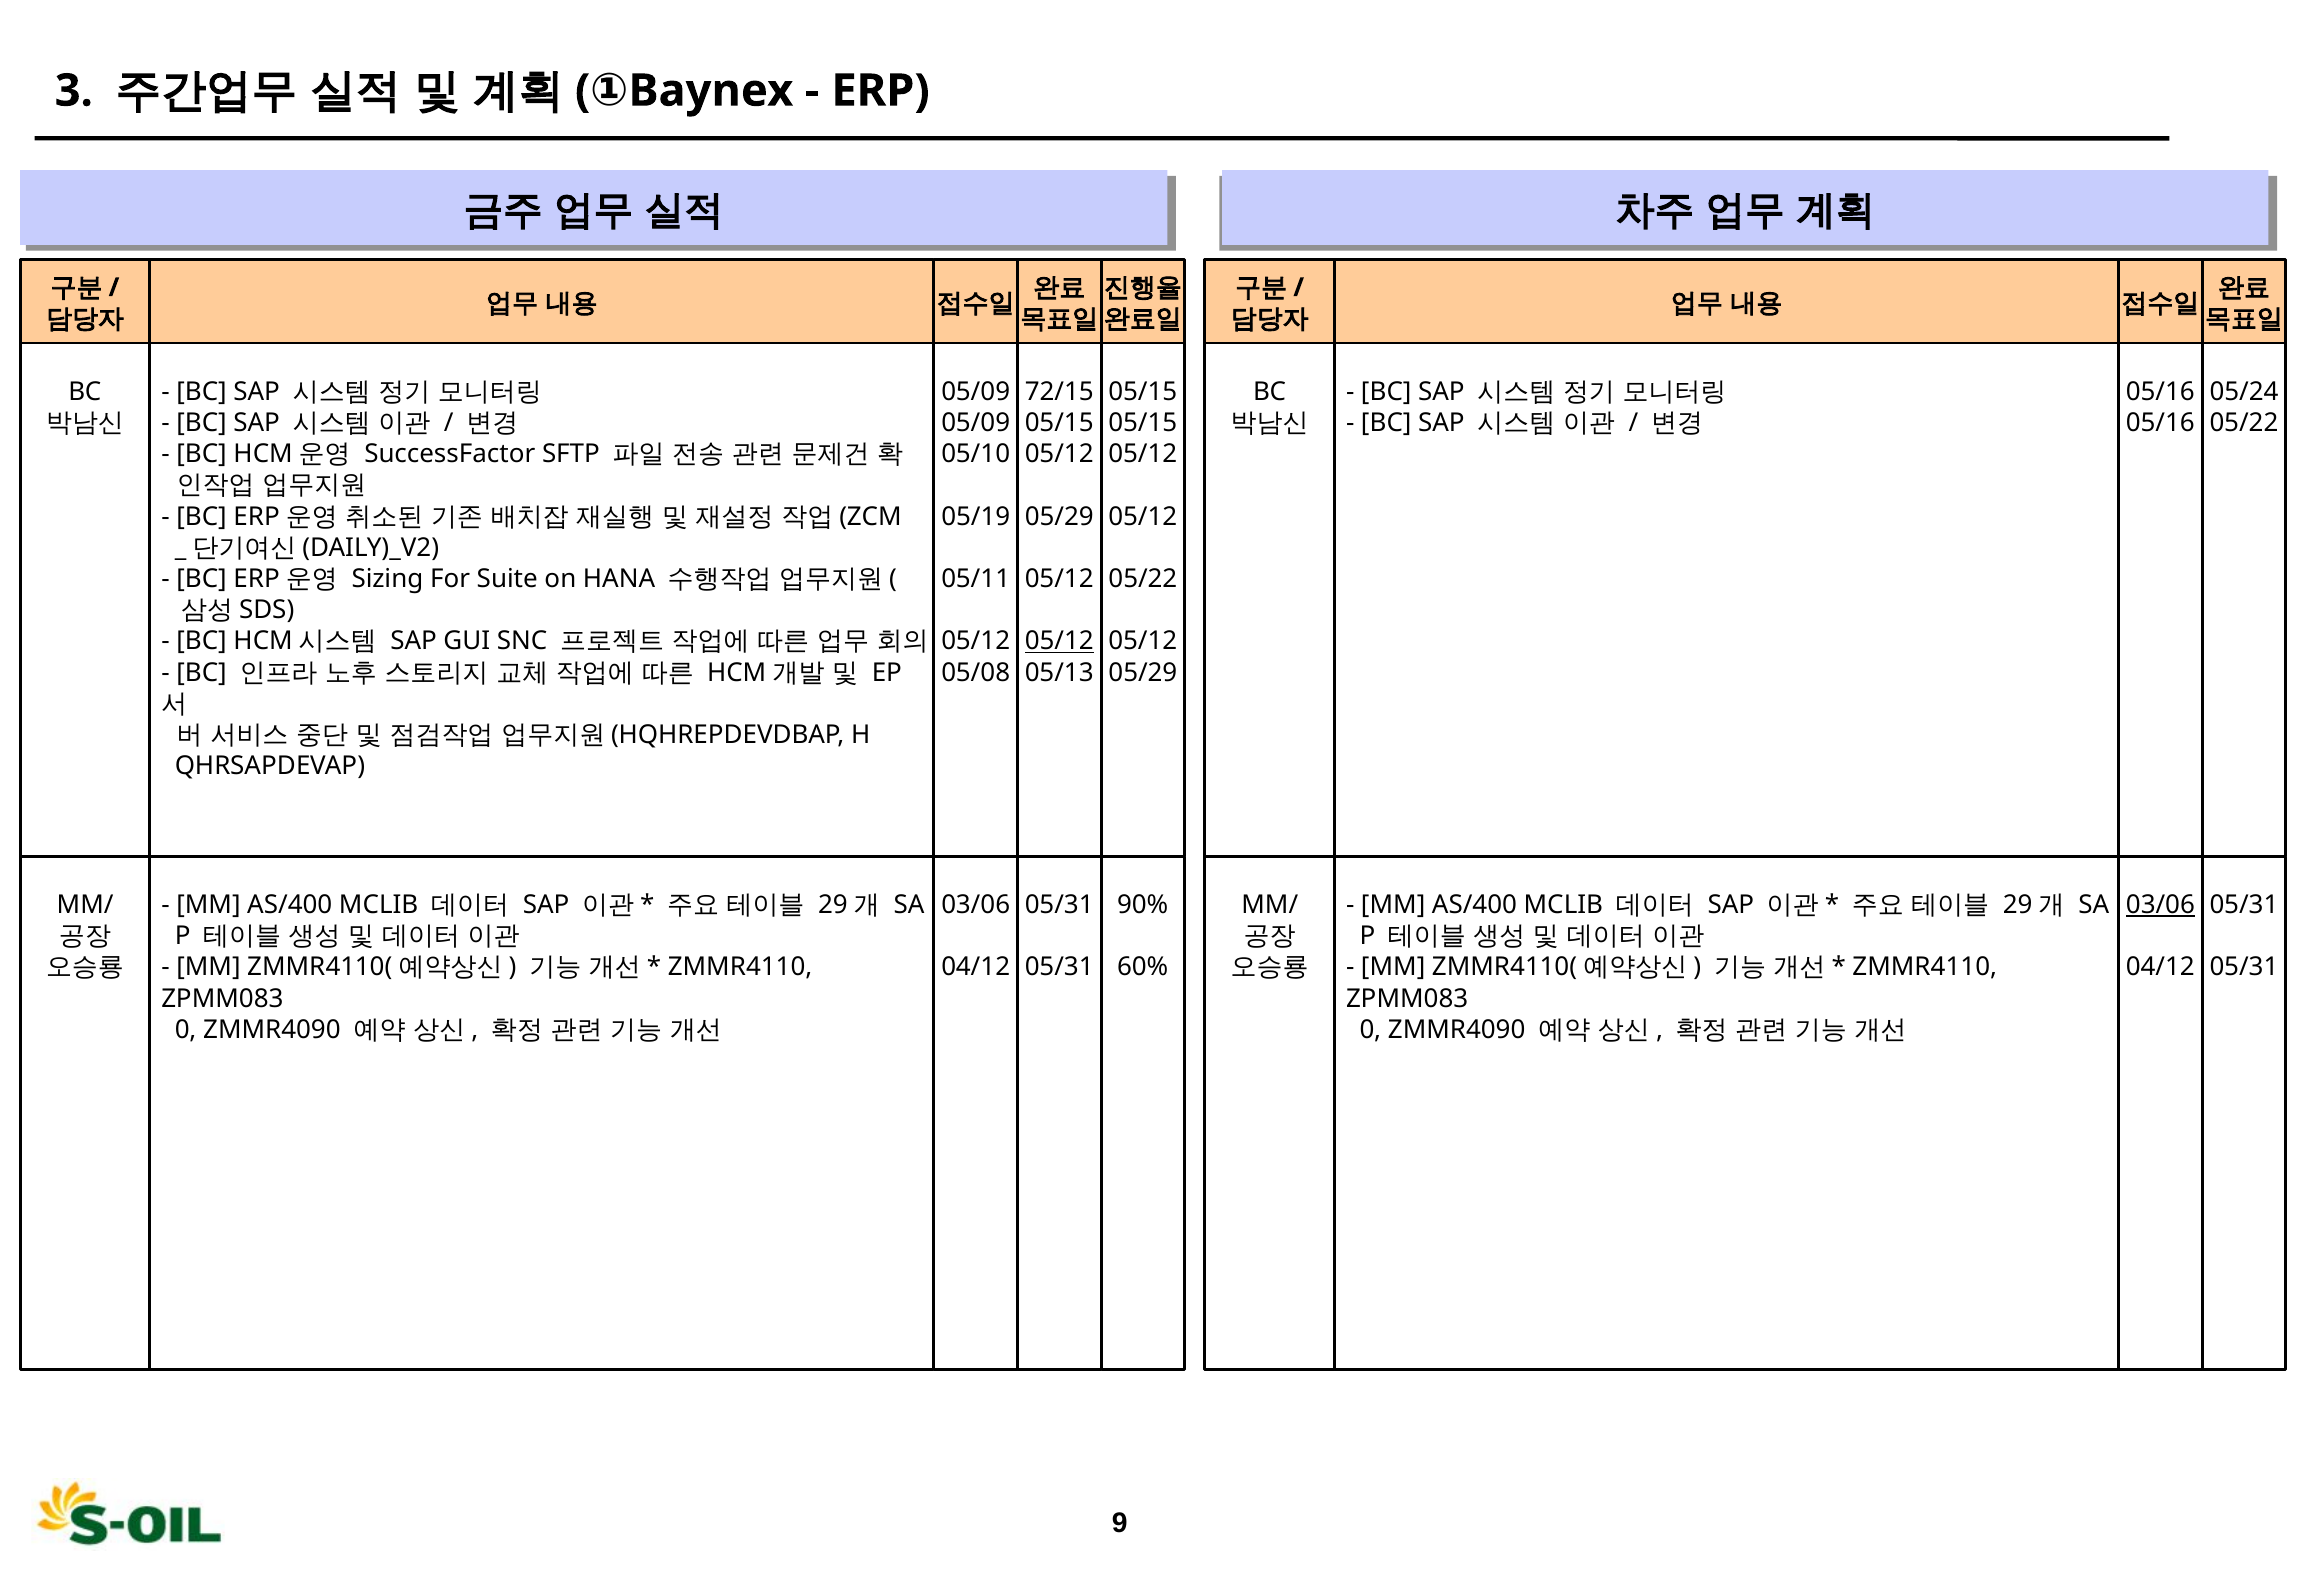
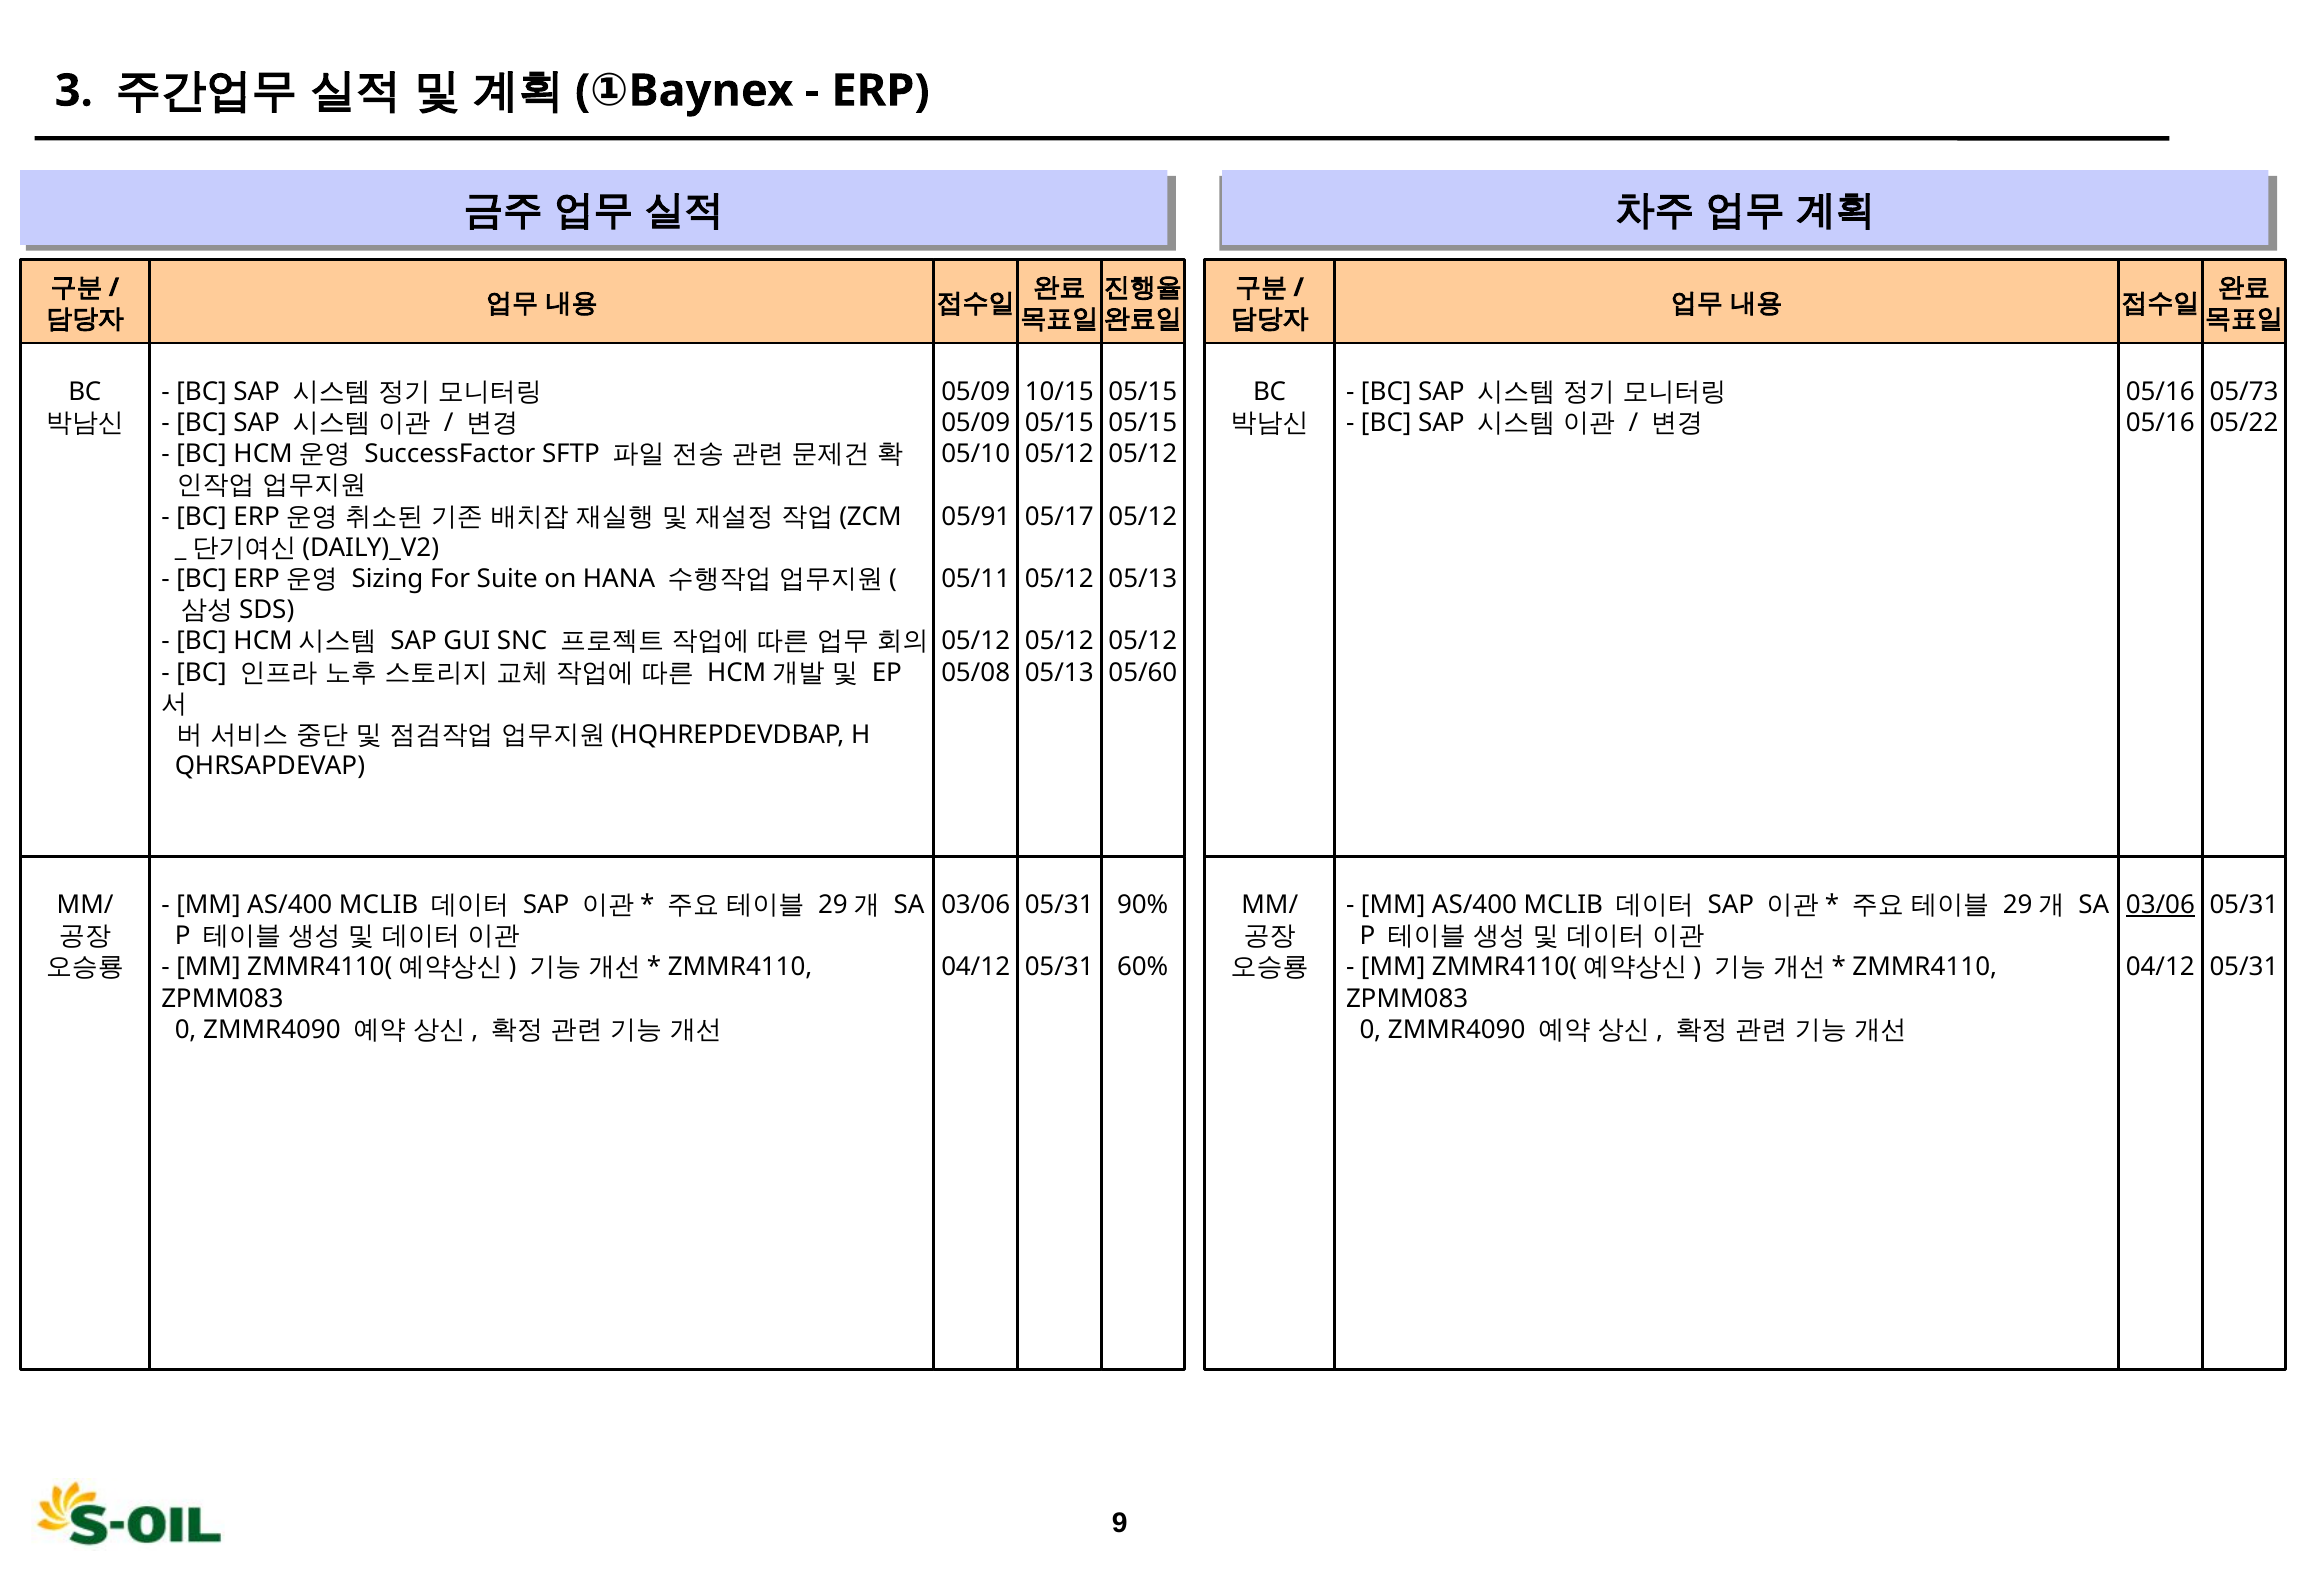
72/15: 72/15 -> 10/15 (1059, 392)
05/24: 05/24 -> 05/73 (2244, 392)
05/19: 05/19 -> 05/91 (976, 516)
05/29: 05/29 -> 05/17 (1059, 516)
05/22: 05/22 -> 05/13 (1143, 579)
05/12 underline: present -> none (1059, 641)
05/29: 05/29 -> 05/60 (1143, 673)
